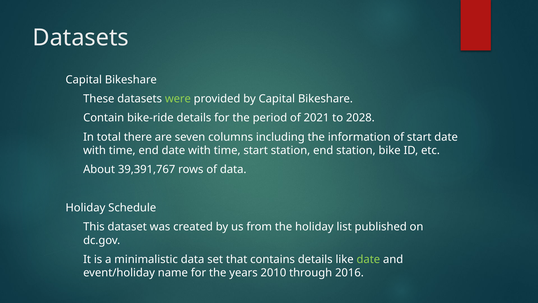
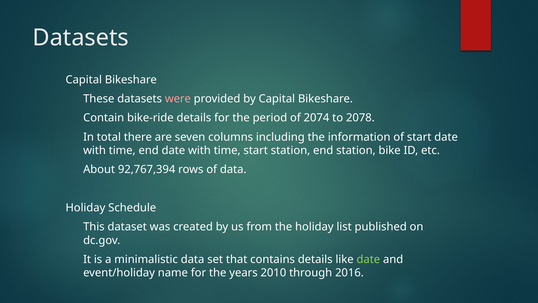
were colour: light green -> pink (178, 99)
2021: 2021 -> 2074 (316, 118)
2028: 2028 -> 2078 (360, 118)
39,391,767: 39,391,767 -> 92,767,394 (147, 169)
